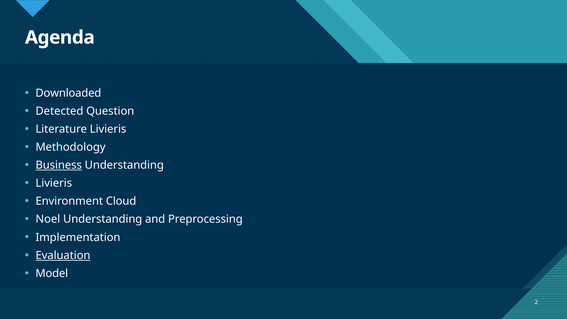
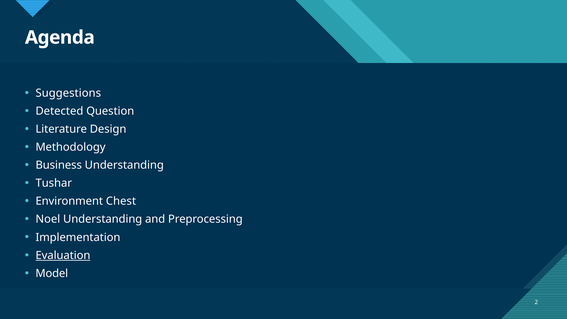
Downloaded: Downloaded -> Suggestions (68, 93)
Literature Livieris: Livieris -> Design (108, 129)
Business underline: present -> none (59, 165)
Livieris: Livieris -> Tushar (54, 183)
Cloud: Cloud -> Chest (121, 201)
